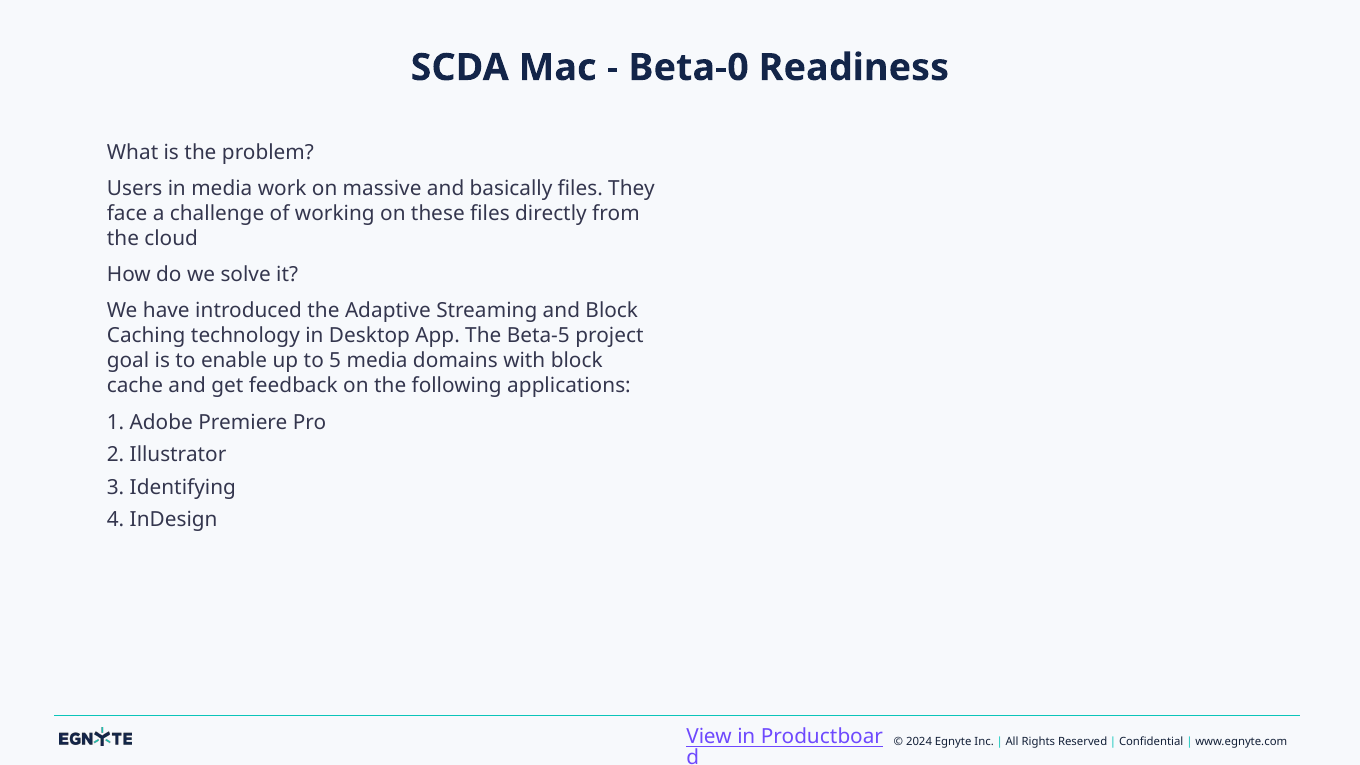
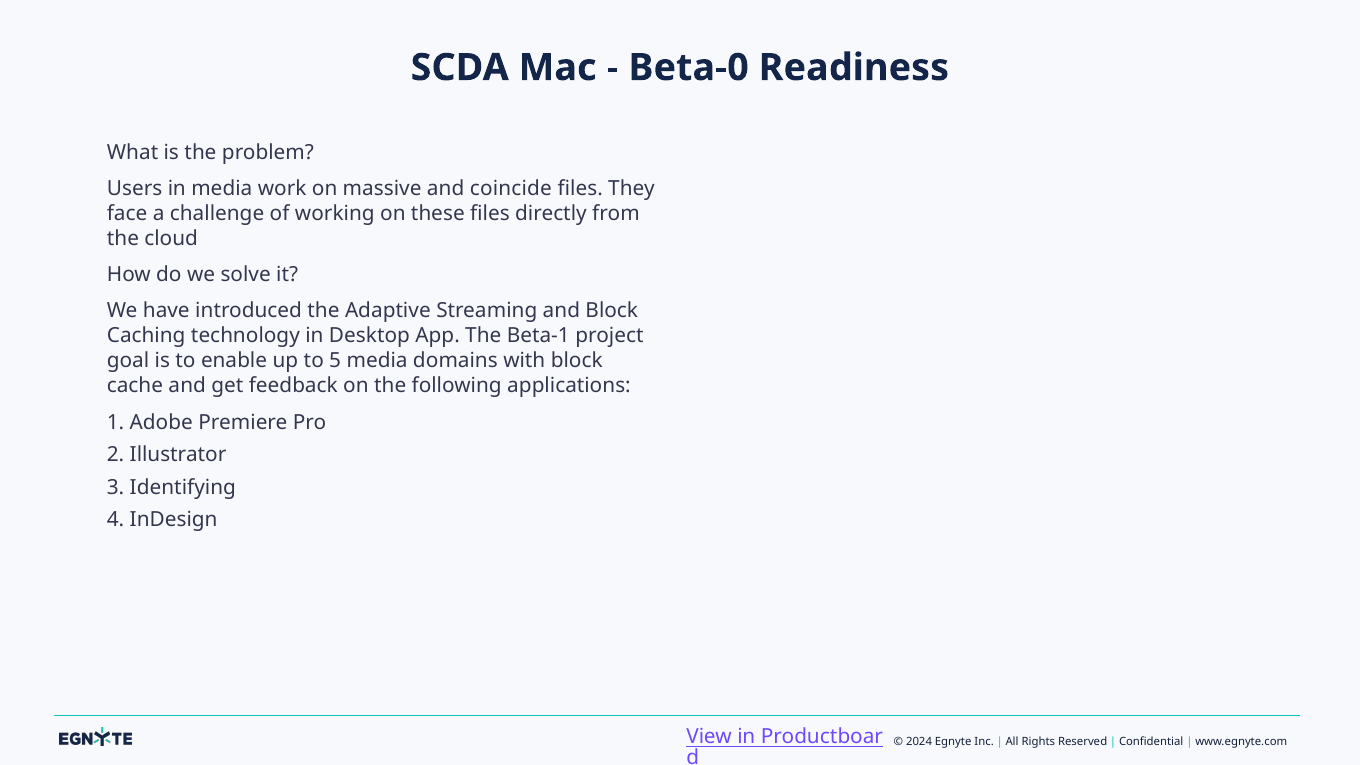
basically: basically -> coincide (511, 189)
Beta-5: Beta-5 -> Beta-1 (538, 336)
